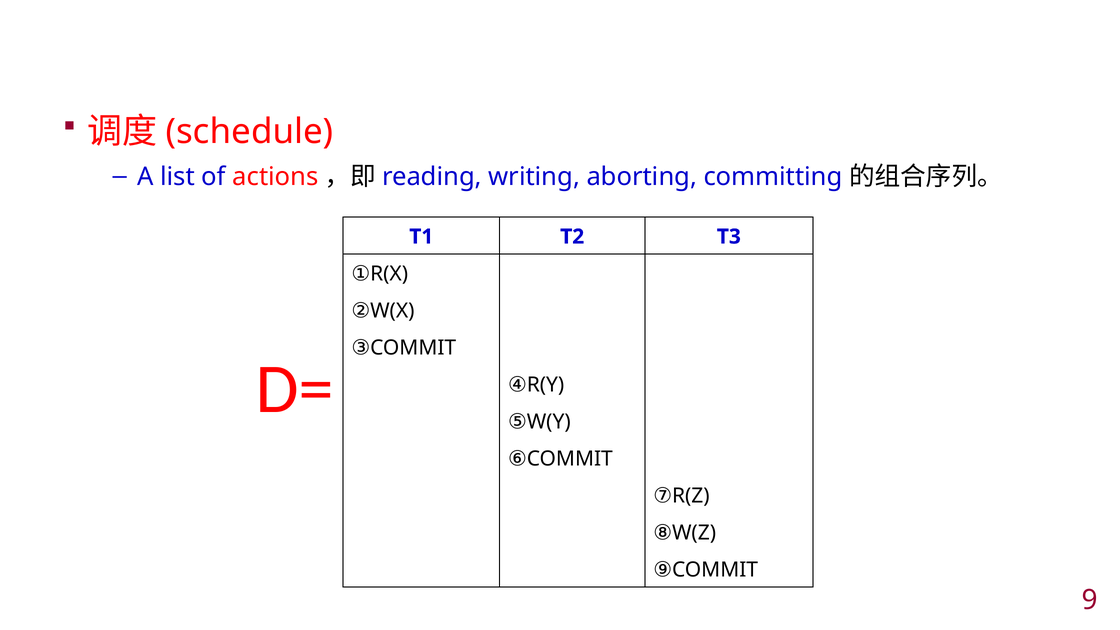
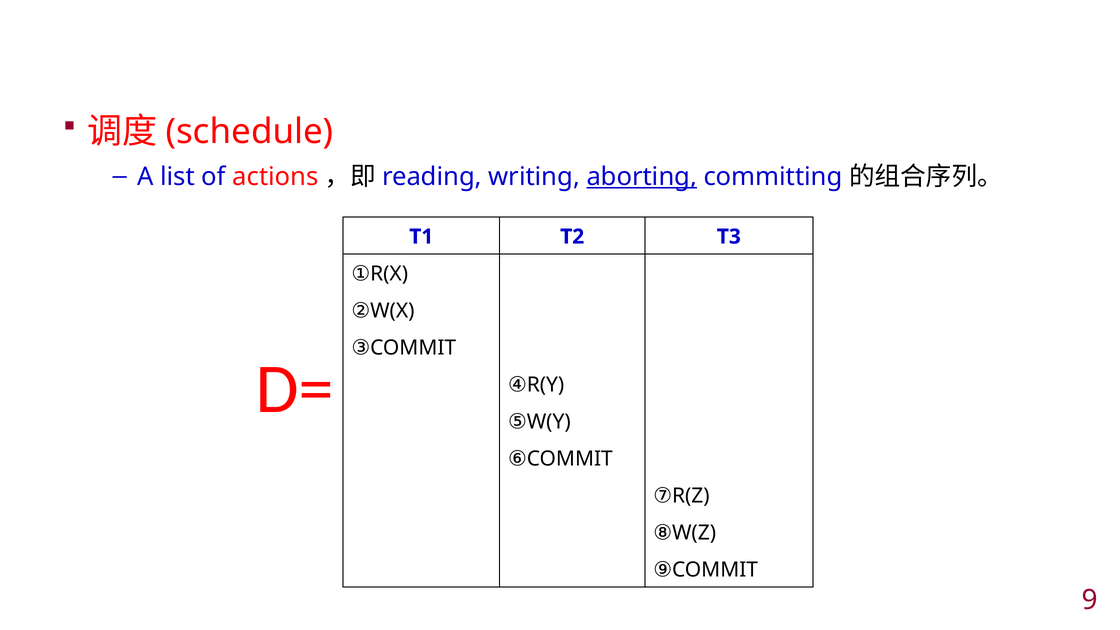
aborting underline: none -> present (642, 177)
